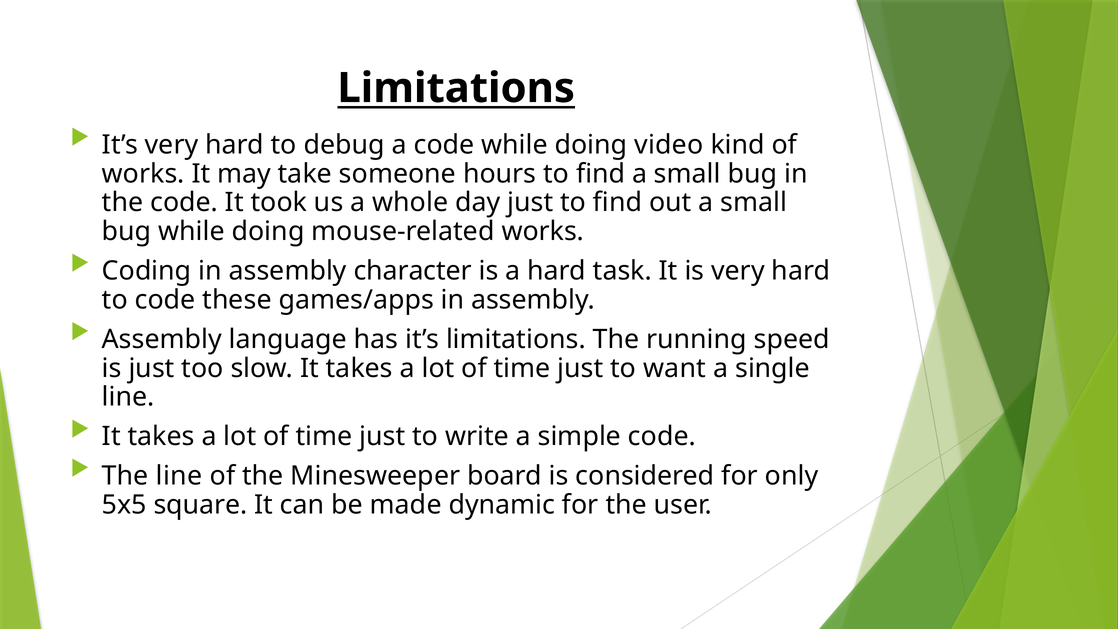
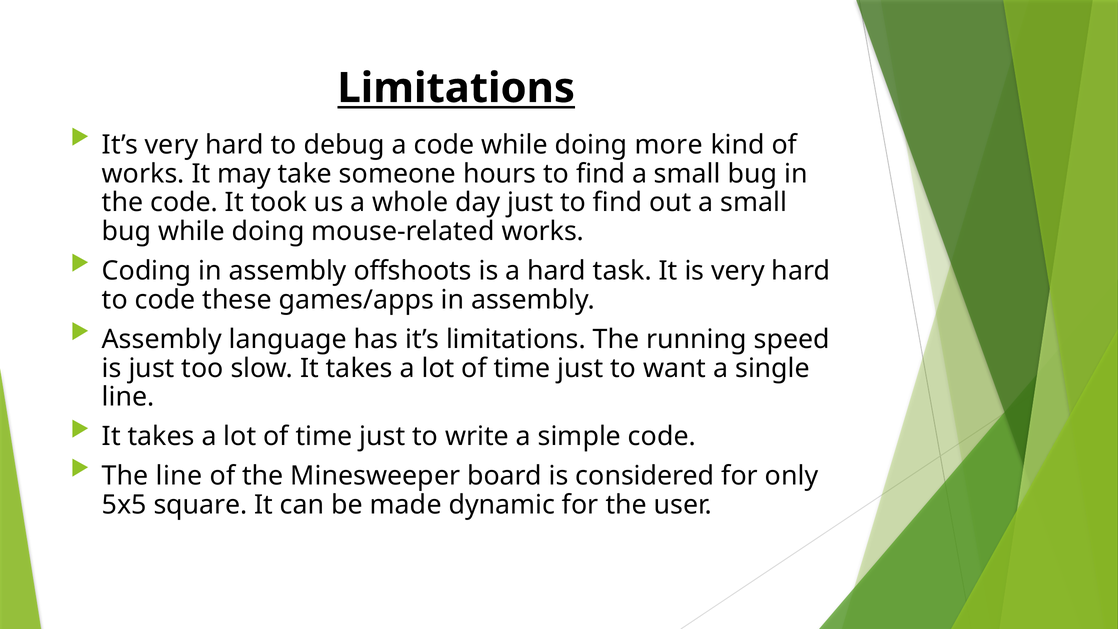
video: video -> more (669, 145)
character: character -> offshoots (413, 271)
